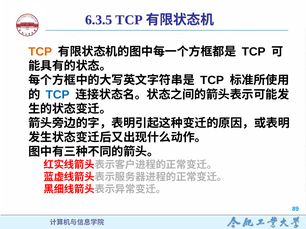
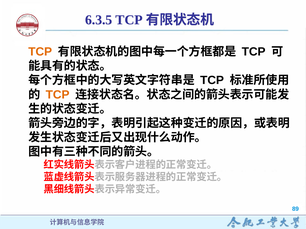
TCP colour: blue -> orange (58, 95)
